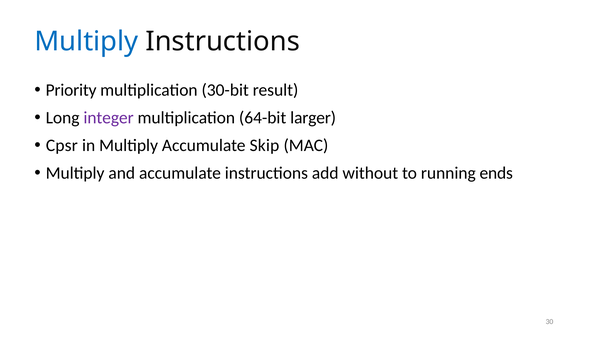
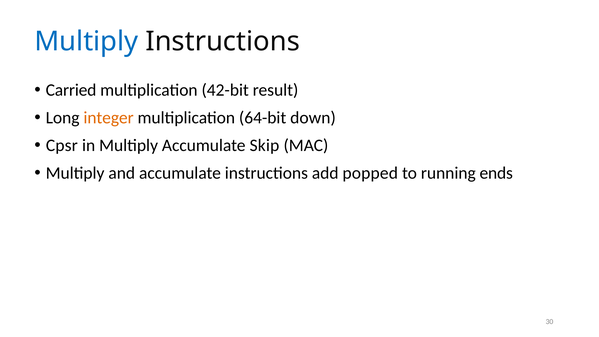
Priority: Priority -> Carried (71, 90)
30-bit: 30-bit -> 42-bit (225, 90)
integer colour: purple -> orange (109, 118)
larger: larger -> down (313, 118)
without: without -> popped (370, 173)
